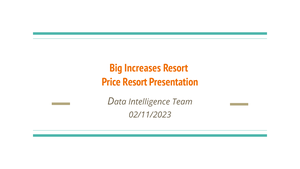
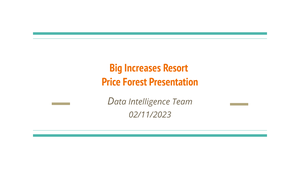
Price Resort: Resort -> Forest (135, 82)
